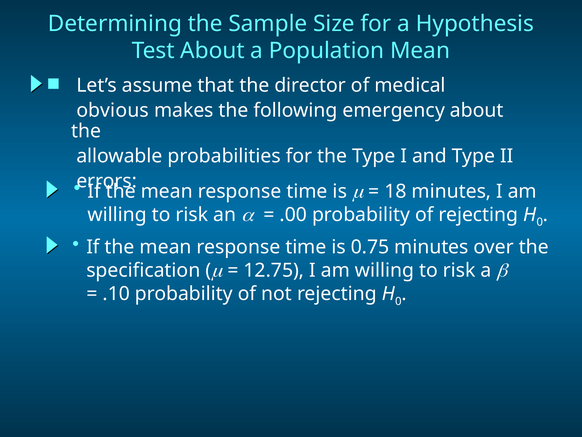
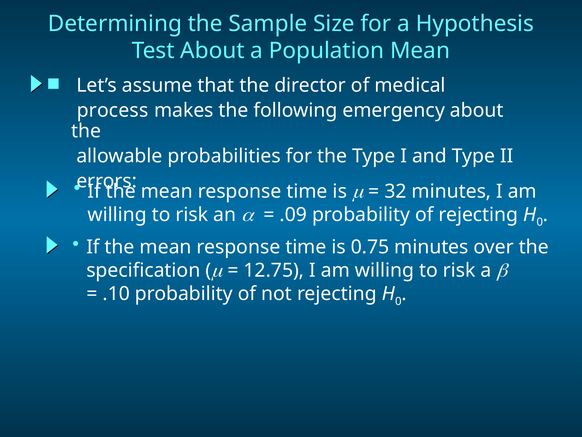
obvious: obvious -> process (113, 110)
18: 18 -> 32 (395, 191)
.00: .00 -> .09 (293, 214)
